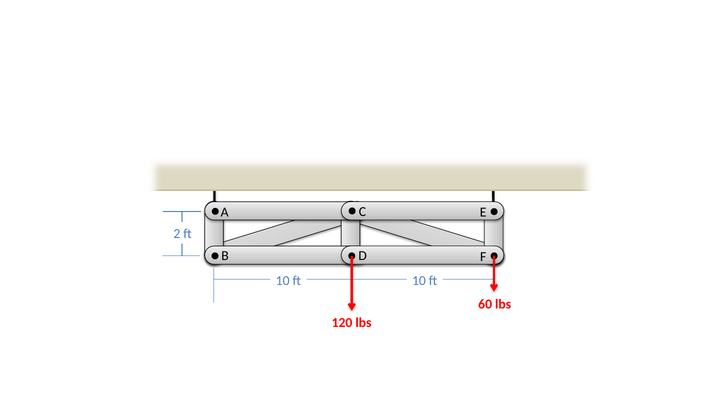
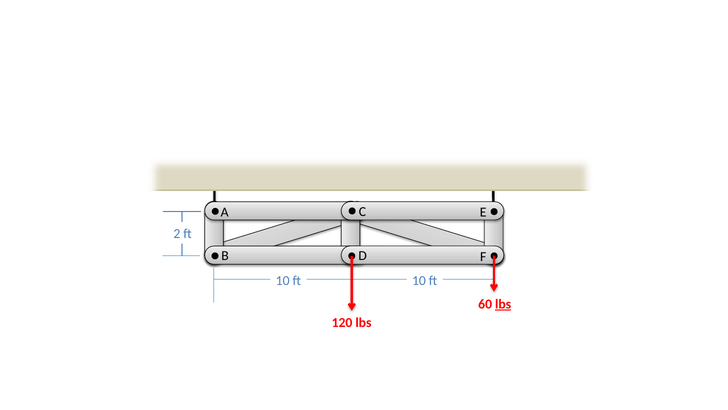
lbs underline: none -> present (503, 304)
